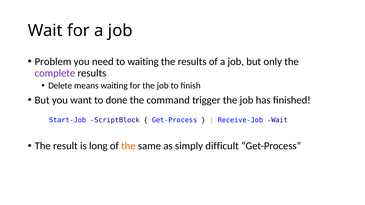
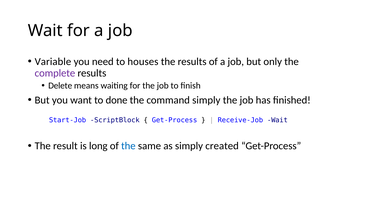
Problem: Problem -> Variable (53, 62)
to waiting: waiting -> houses (143, 62)
command trigger: trigger -> simply (206, 100)
the colour: orange -> blue (128, 146)
difficult: difficult -> created (222, 146)
